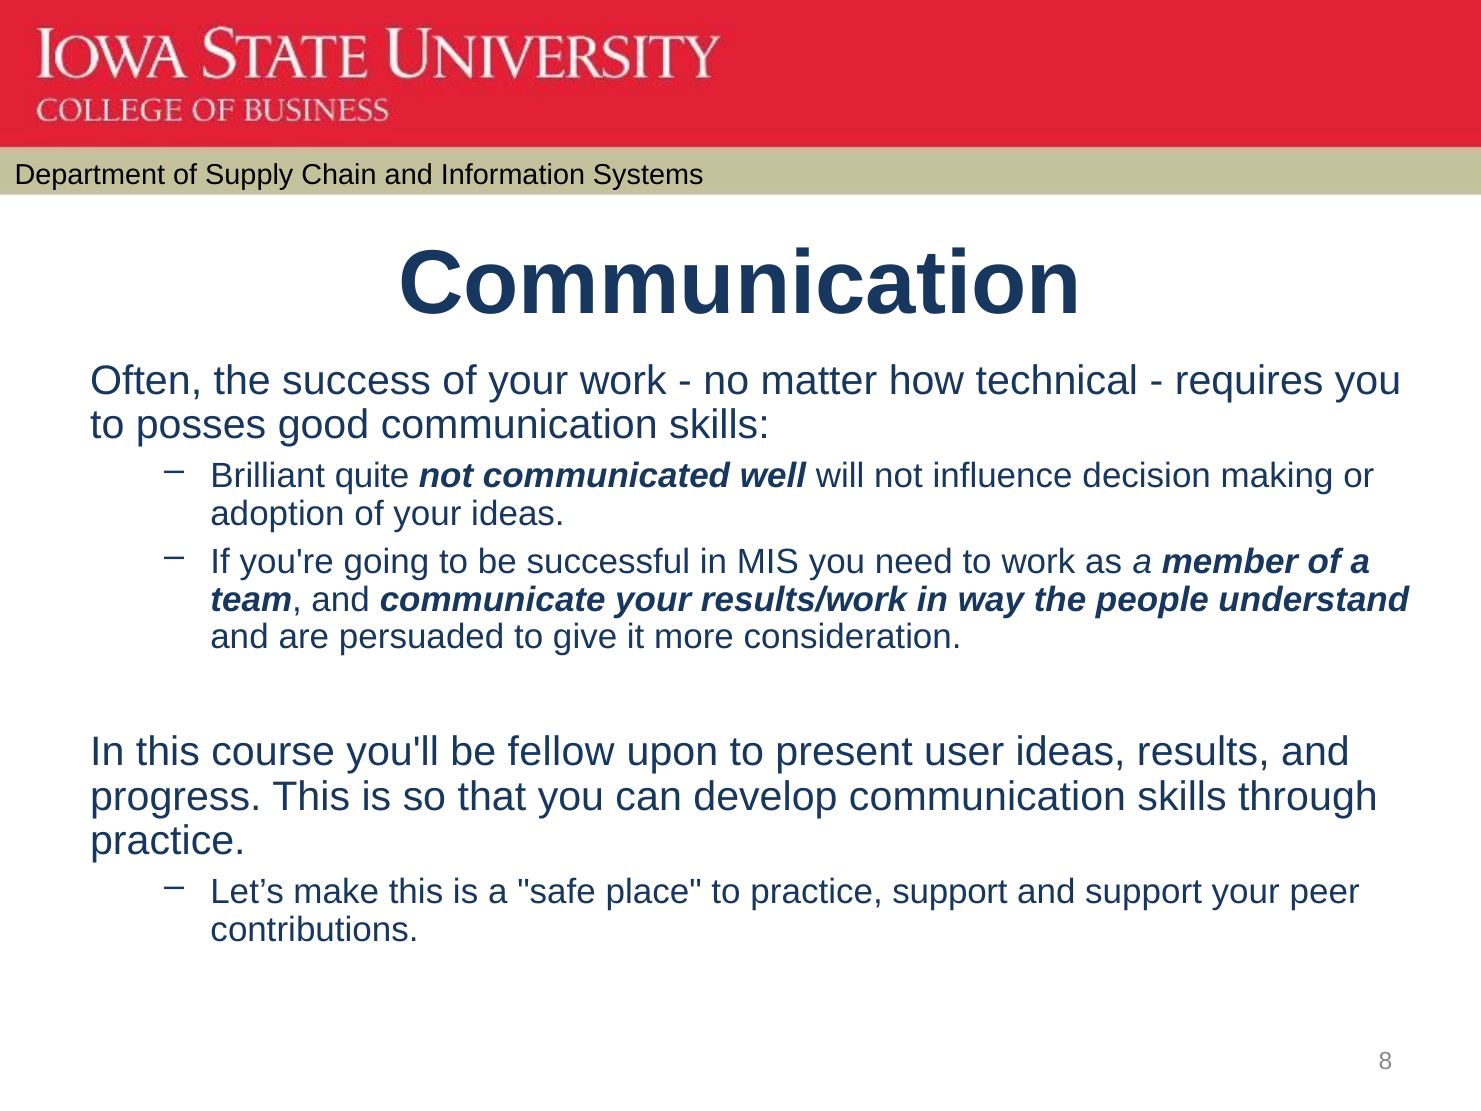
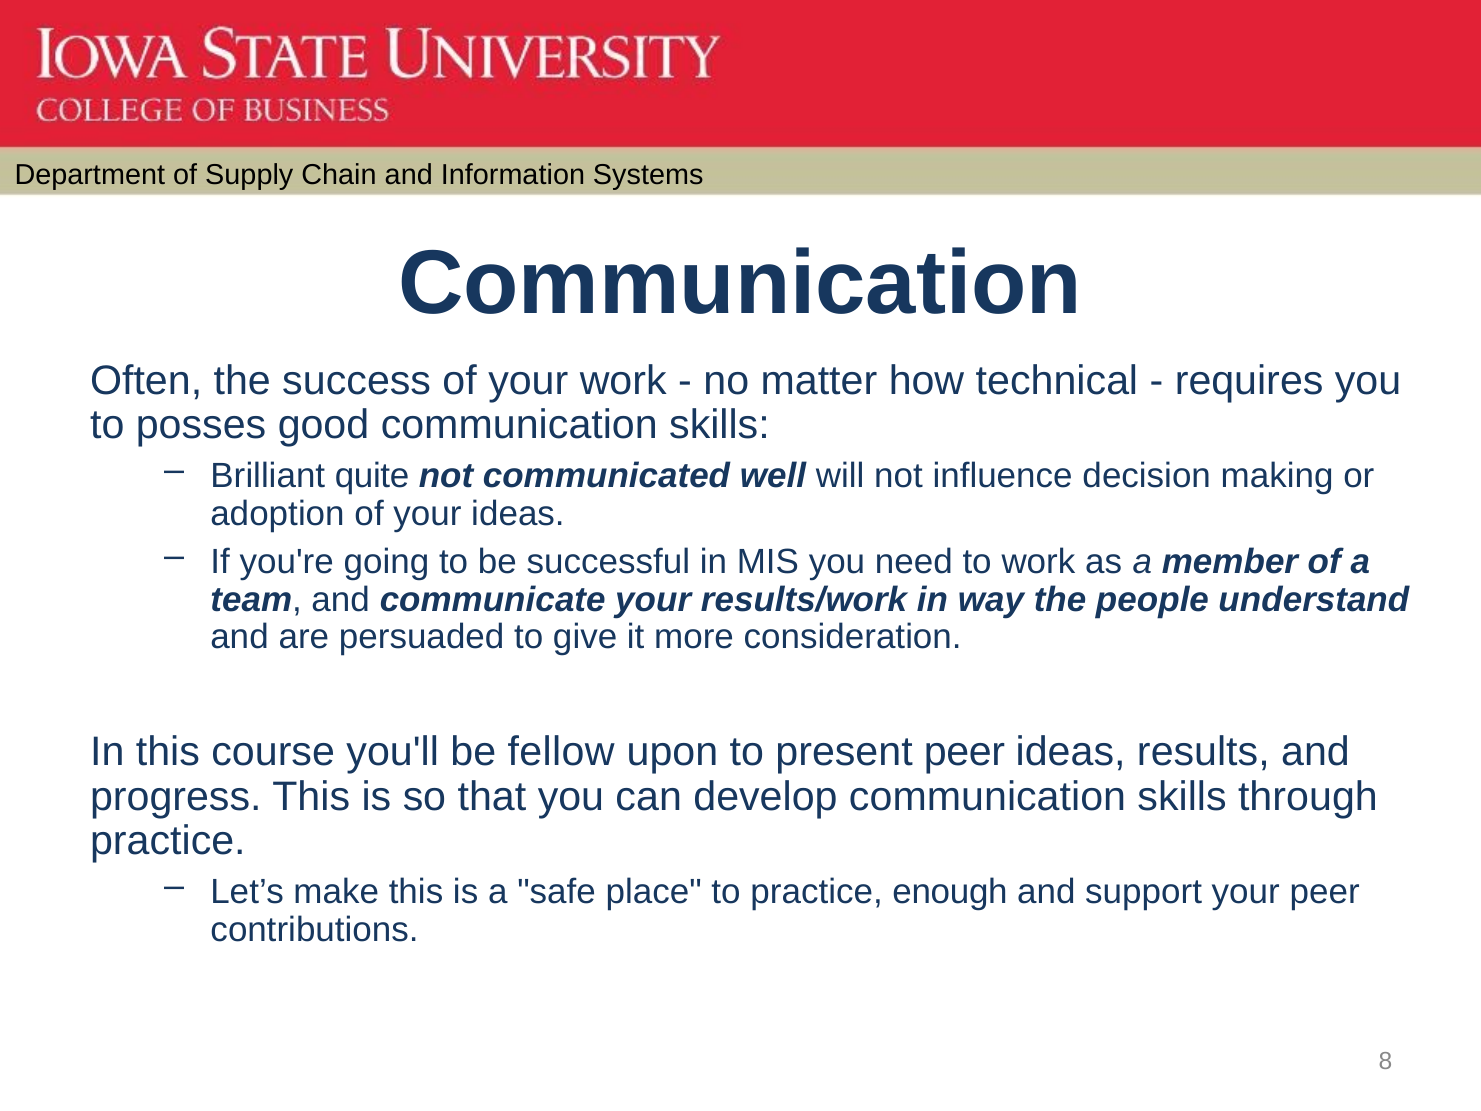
present user: user -> peer (964, 752)
practice support: support -> enough (950, 892)
